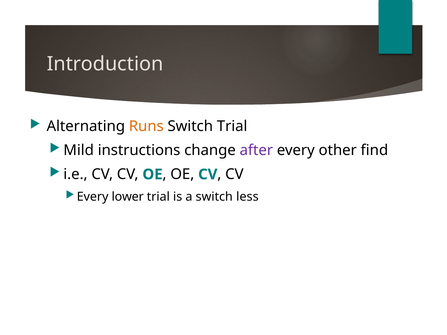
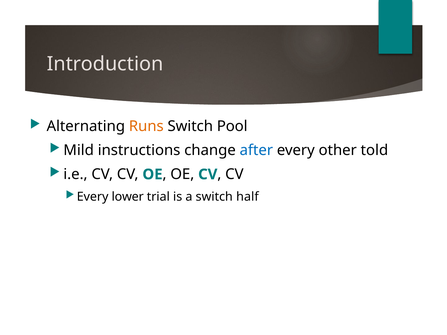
Switch Trial: Trial -> Pool (232, 126)
after colour: purple -> blue (256, 150)
find: find -> told (374, 150)
less: less -> half (247, 197)
